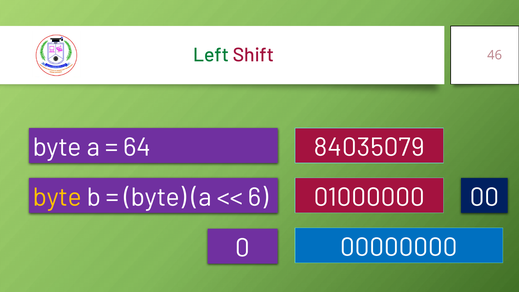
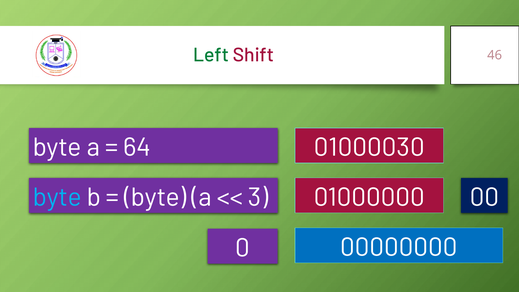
84035079: 84035079 -> 01000030 (369, 147)
byte colour: yellow -> light blue (57, 197)
6: 6 -> 3 (258, 197)
